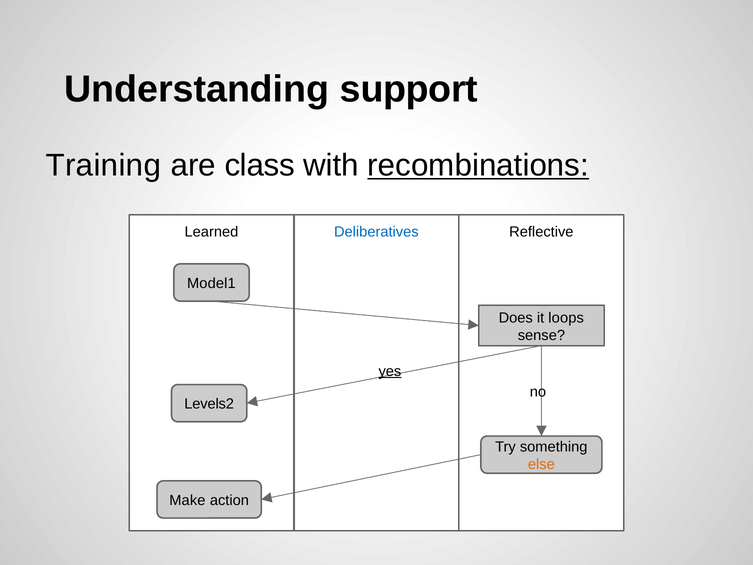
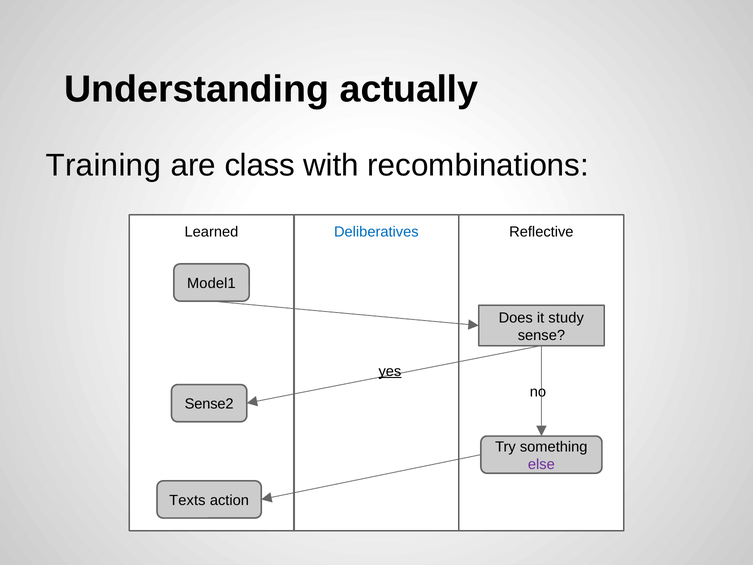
support: support -> actually (409, 89)
recombinations underline: present -> none (478, 165)
loops: loops -> study (566, 318)
Levels2: Levels2 -> Sense2 (209, 404)
else colour: orange -> purple (541, 464)
Make: Make -> Texts (187, 500)
